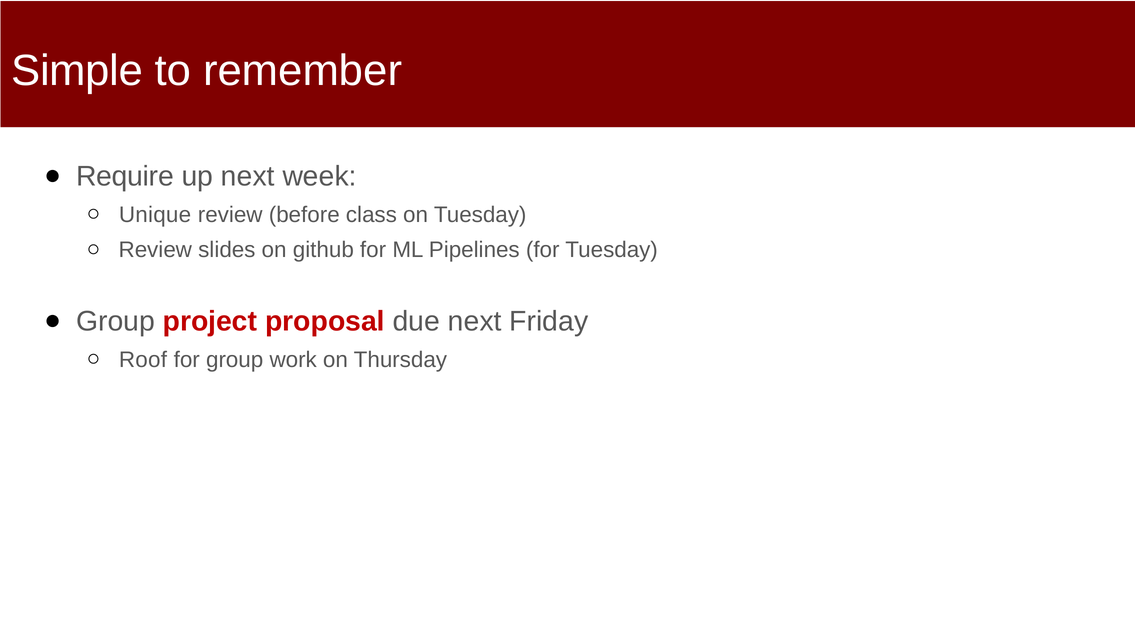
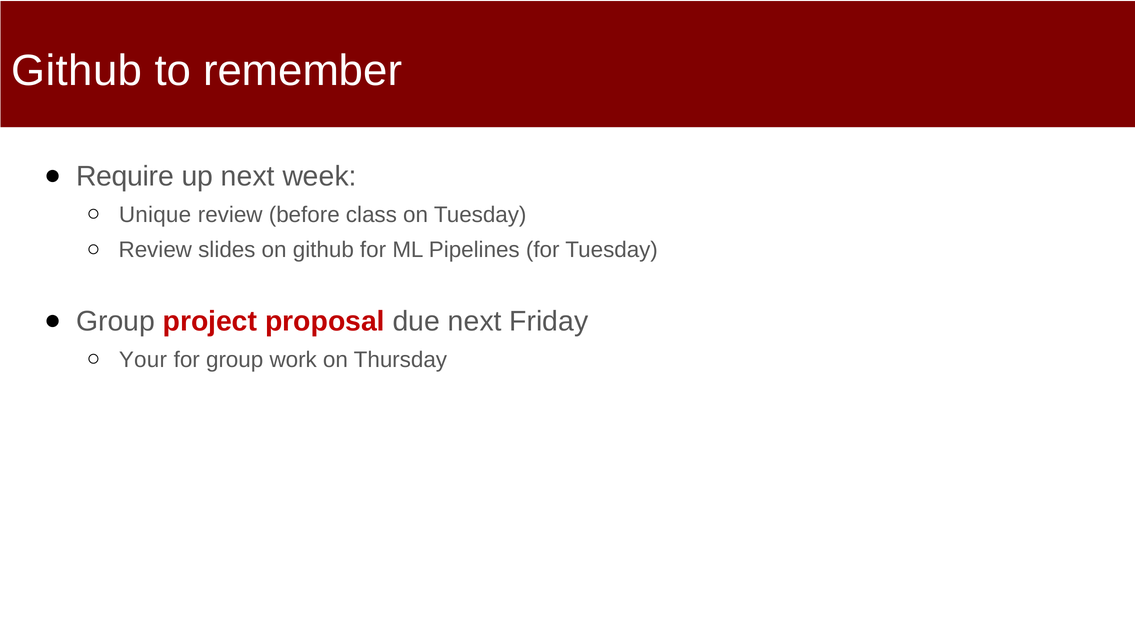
Simple: Simple -> Github (77, 71)
Roof: Roof -> Your (143, 359)
